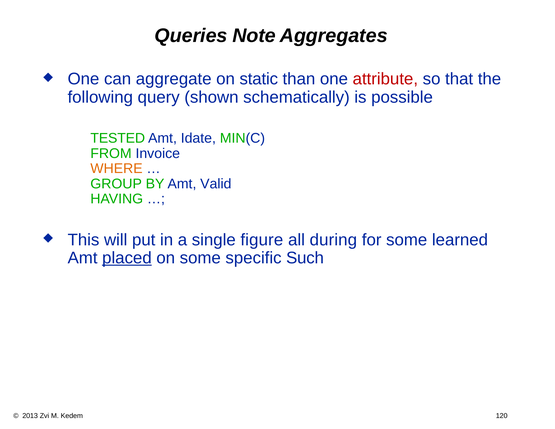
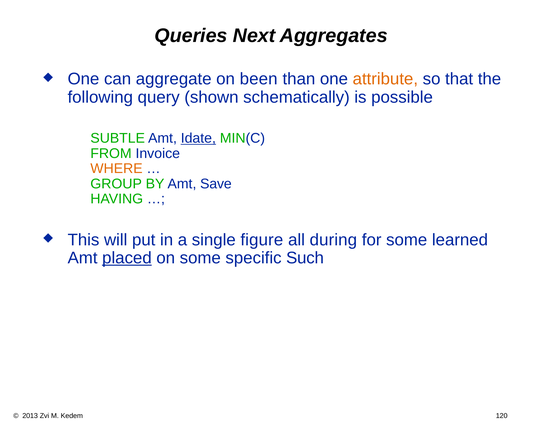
Note: Note -> Next (254, 36)
static: static -> been (259, 79)
attribute colour: red -> orange (385, 79)
TESTED: TESTED -> SUBTLE (118, 138)
Idate underline: none -> present (198, 138)
Valid: Valid -> Save (216, 184)
